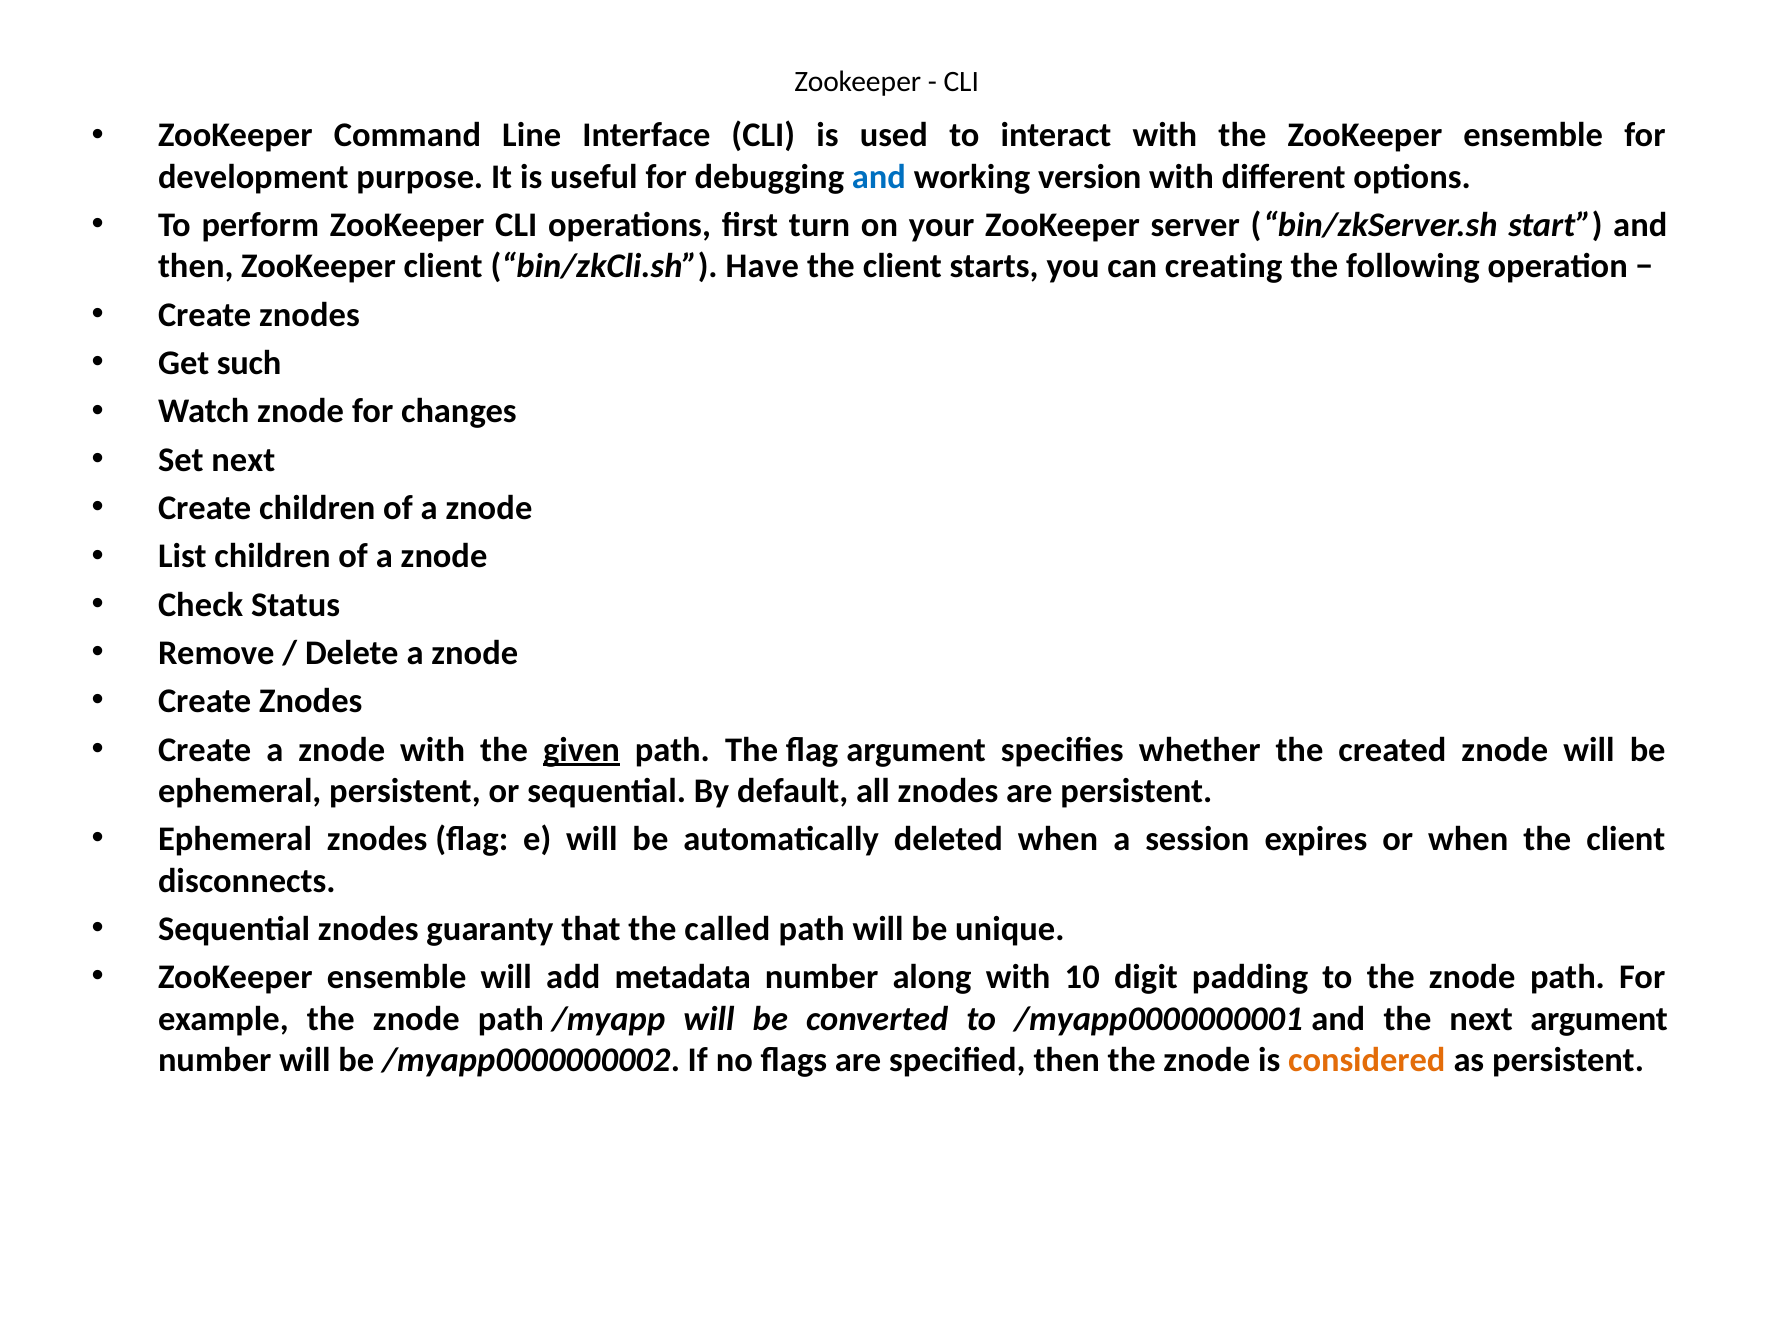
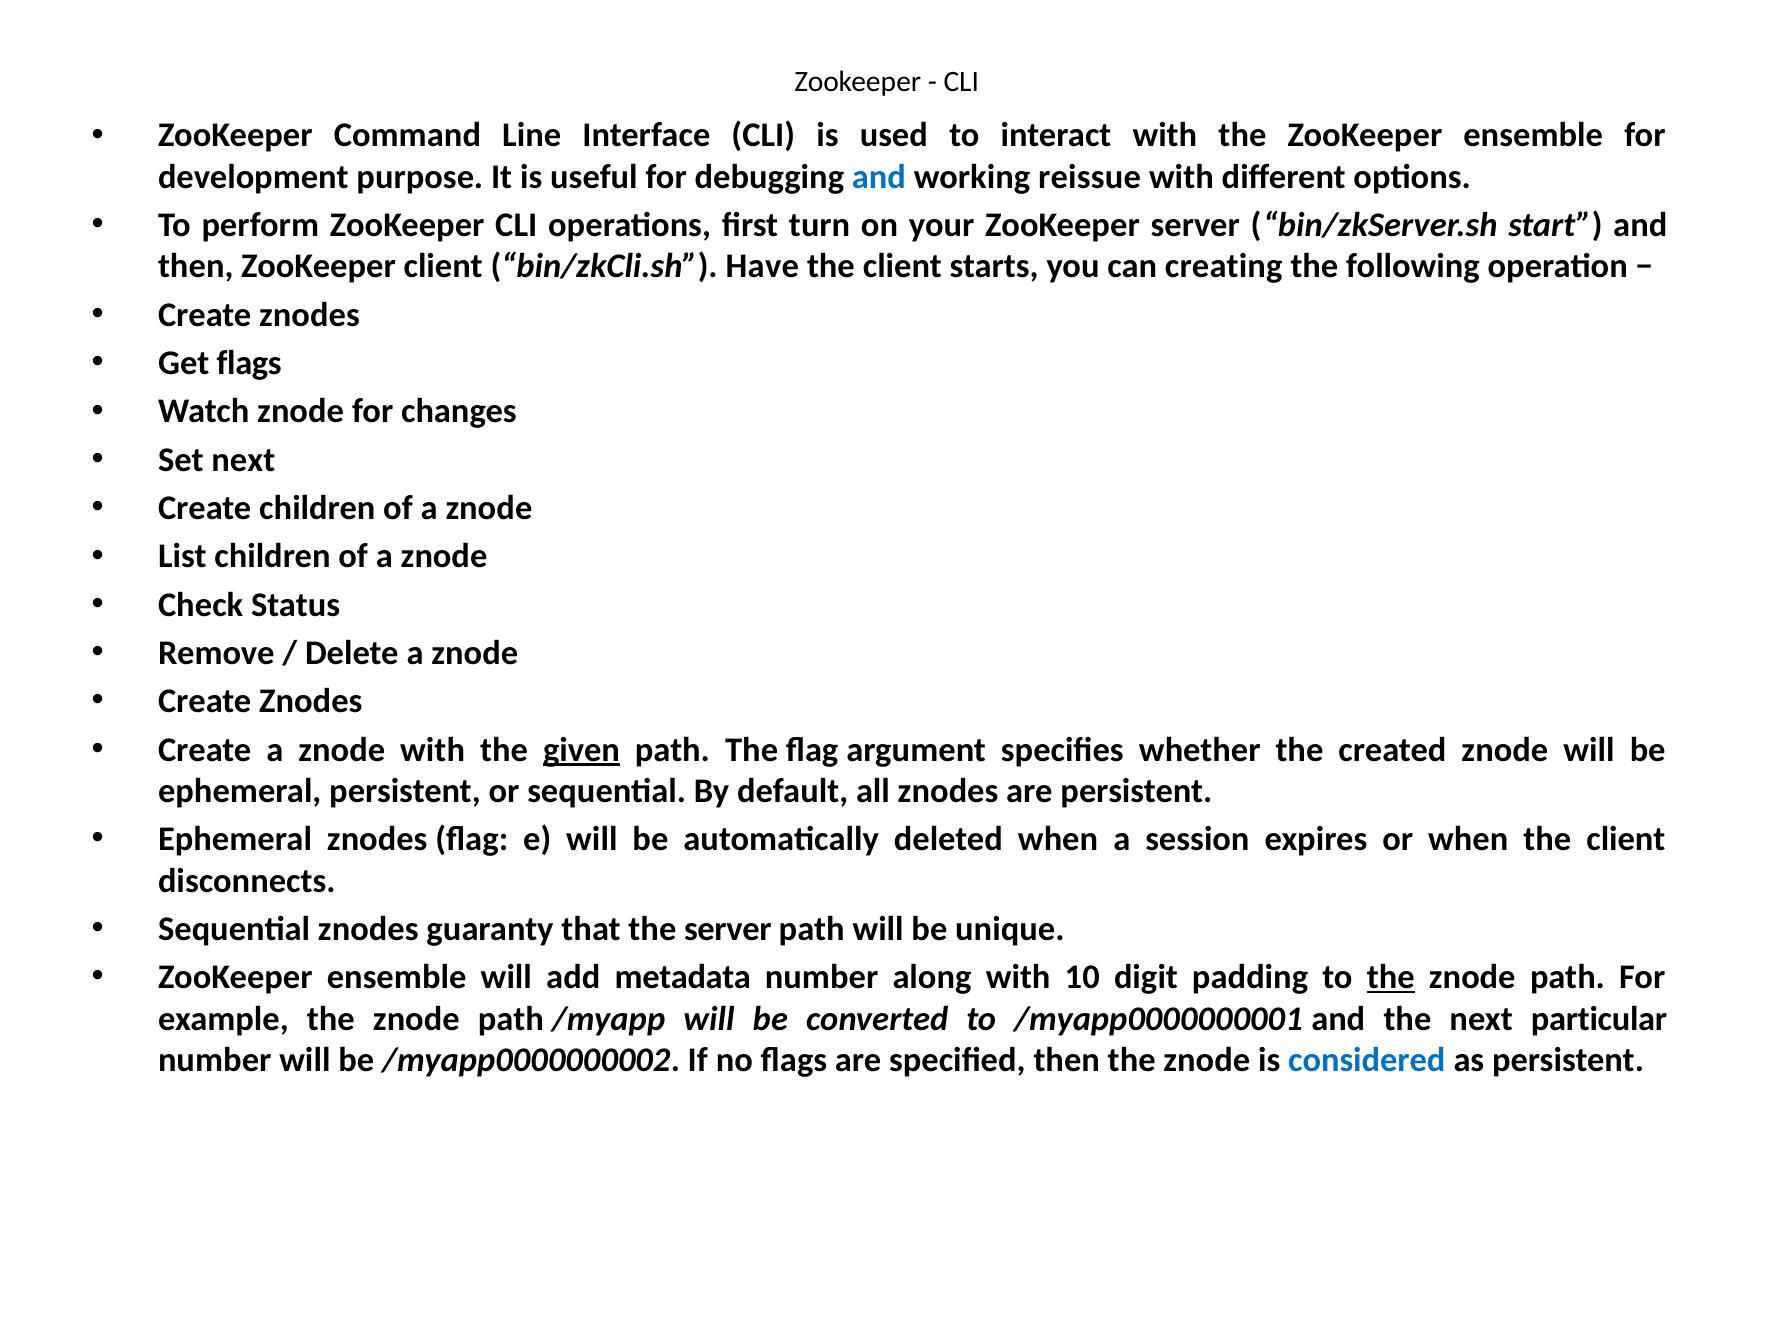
version: version -> reissue (1090, 177)
Get such: such -> flags (249, 363)
the called: called -> server (728, 929)
the underline: none -> present (1391, 978)
next argument: argument -> particular (1599, 1019)
considered colour: orange -> blue (1367, 1061)
